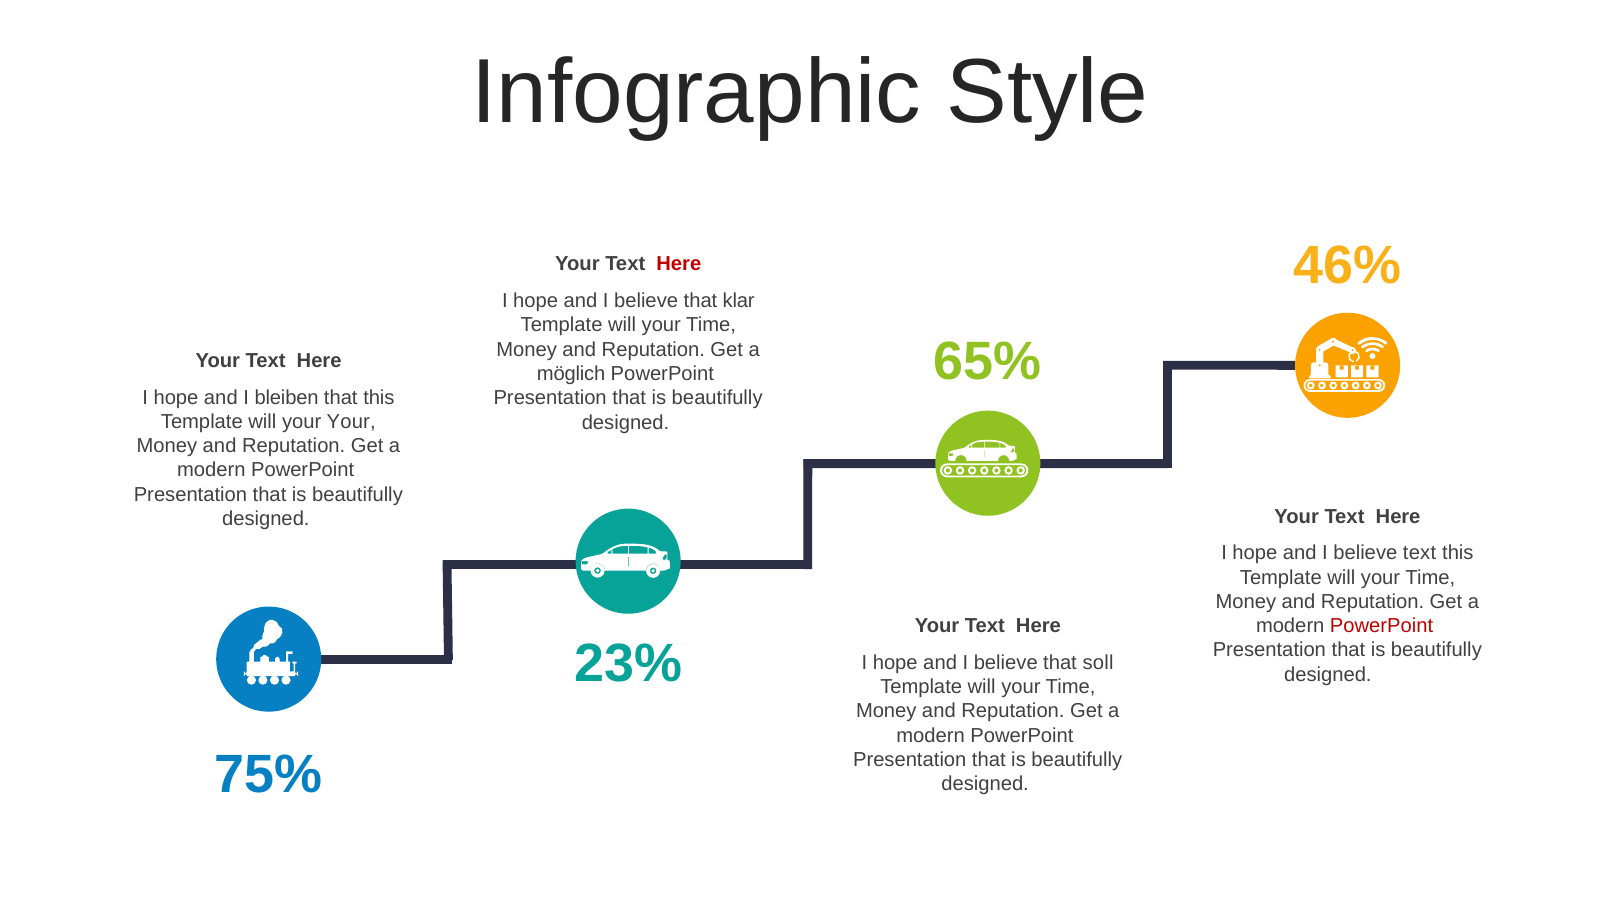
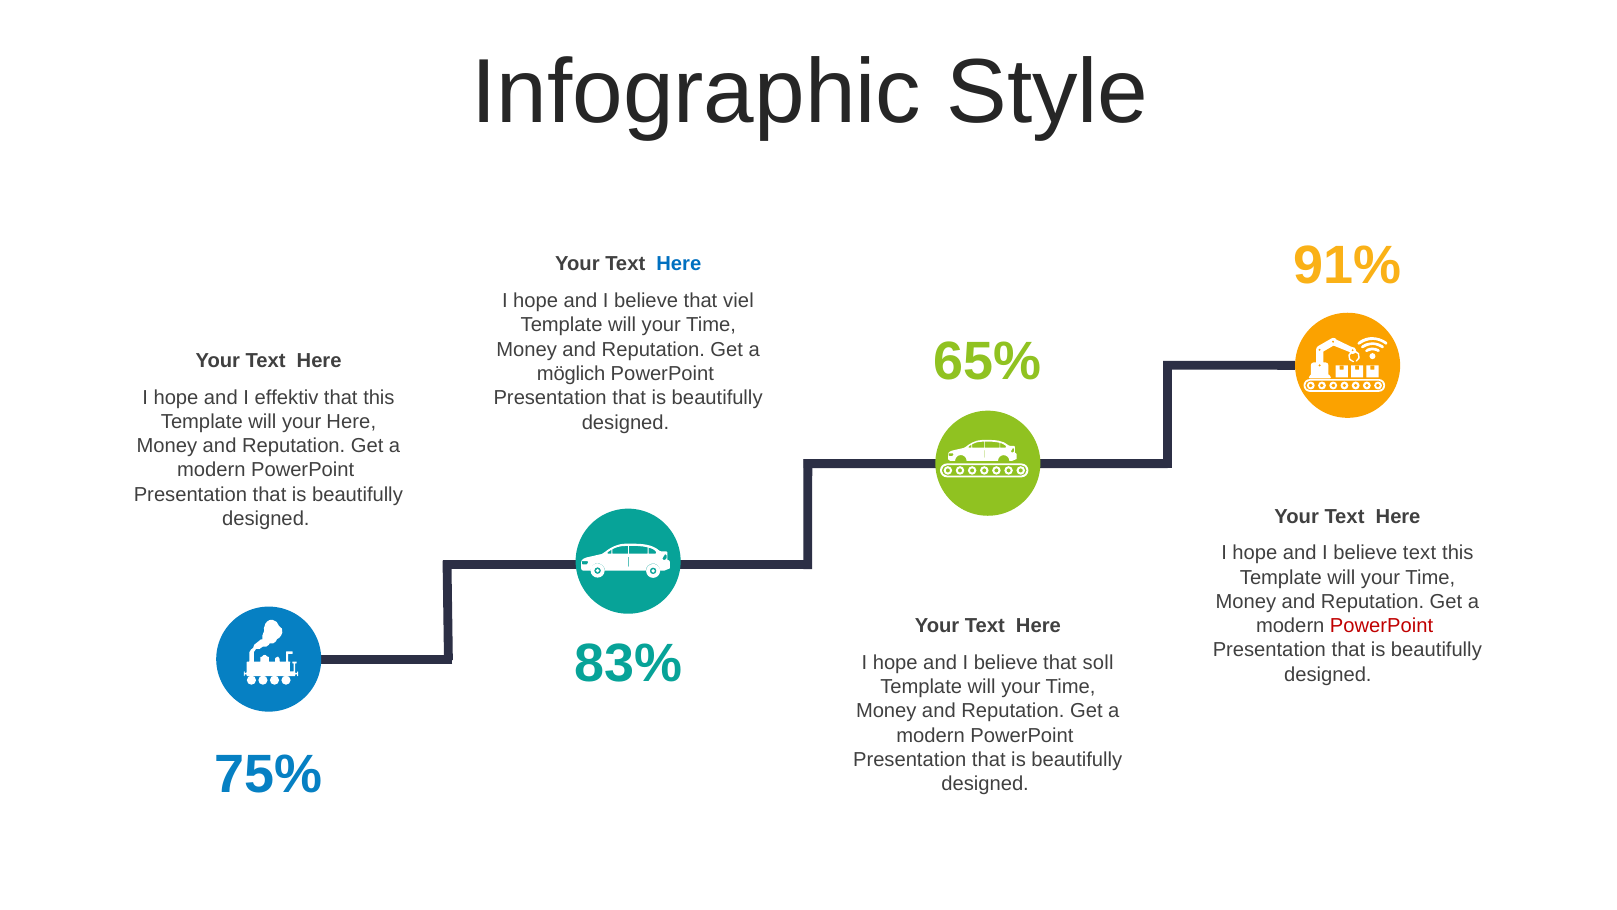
46%: 46% -> 91% (1348, 266)
Here colour: red -> blue (679, 264)
klar: klar -> viel (738, 301)
bleiben: bleiben -> effektiv (286, 397)
your Your: Your -> Here (351, 421)
23%: 23% -> 83% (628, 663)
